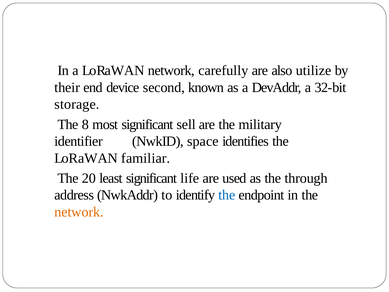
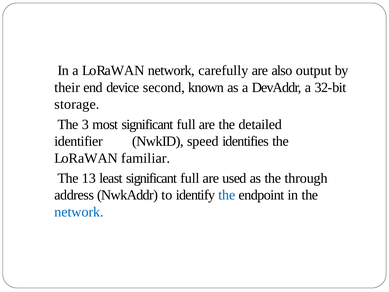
utilize: utilize -> output (314, 71)
8: 8 -> 3 (85, 124)
most significant sell: sell -> full (186, 124)
military: military -> detailed (260, 124)
space: space -> speed (203, 141)
20: 20 -> 13 (89, 178)
least significant life: life -> full (190, 178)
network colour: orange -> blue (79, 212)
